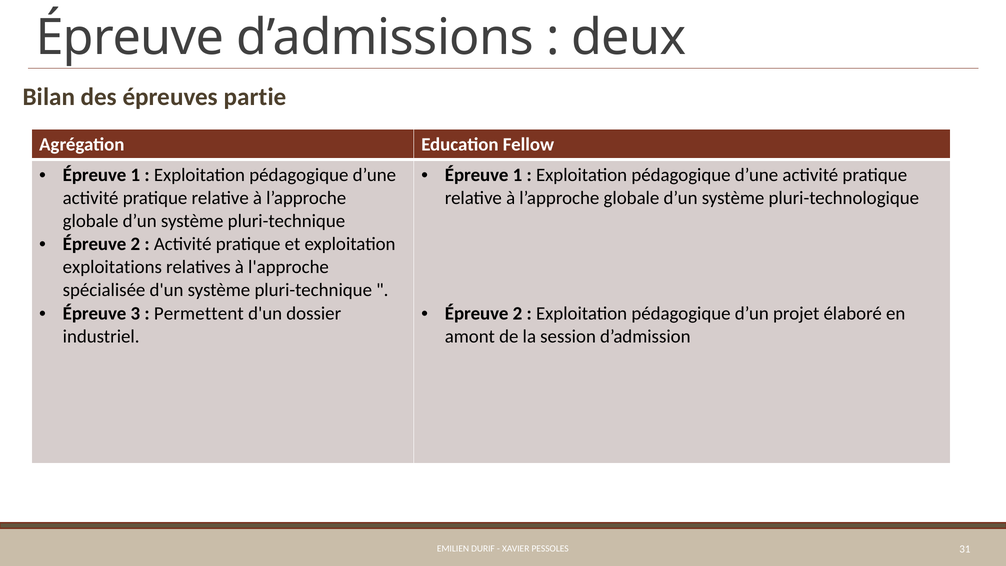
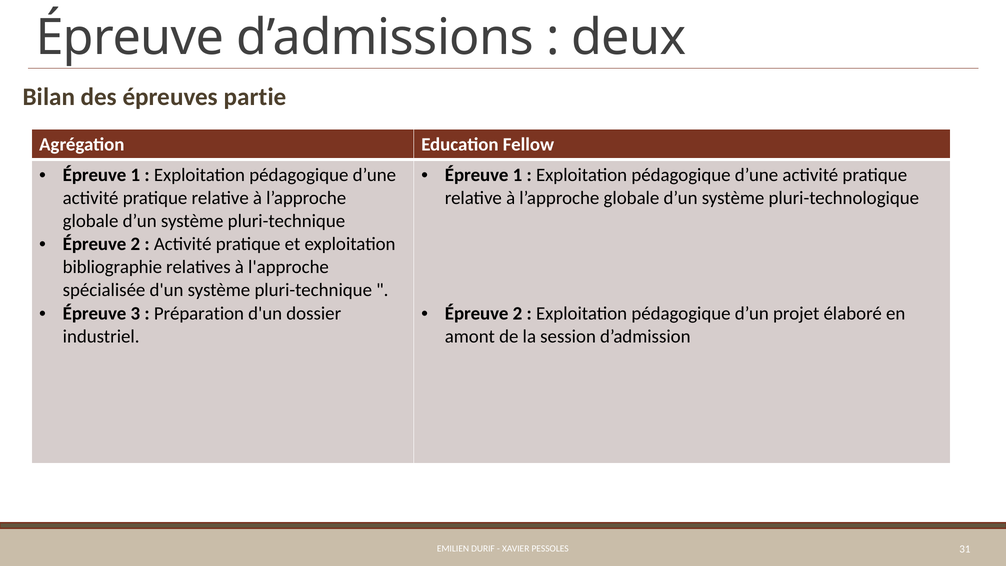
exploitations: exploitations -> bibliographie (112, 267)
Permettent: Permettent -> Préparation (199, 313)
